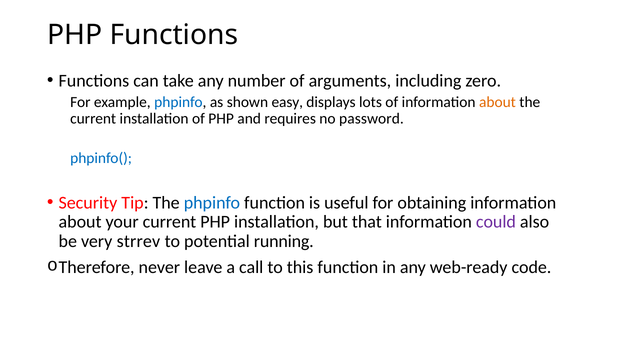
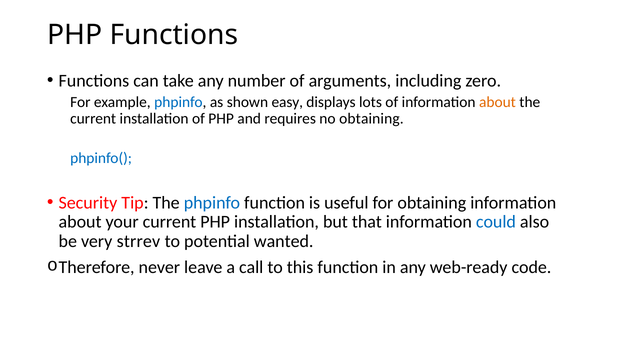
no password: password -> obtaining (371, 119)
could colour: purple -> blue (496, 222)
running: running -> wanted (284, 241)
